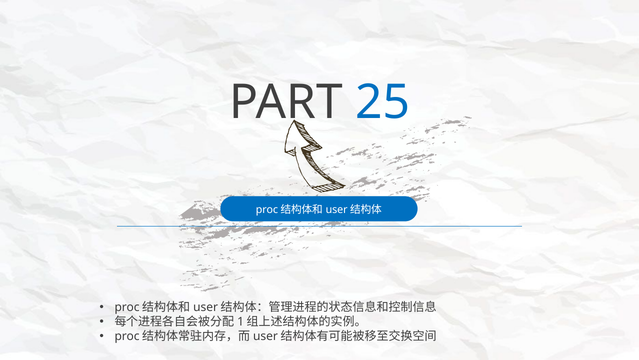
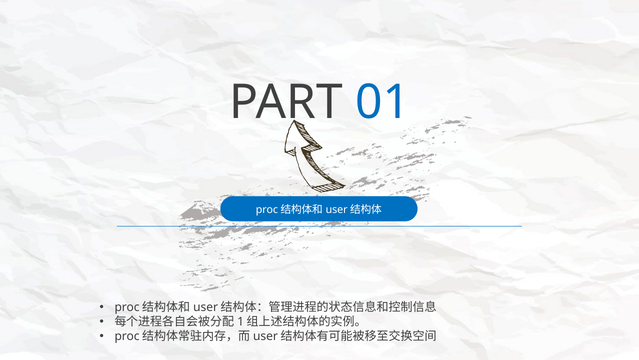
25: 25 -> 01 (383, 102)
